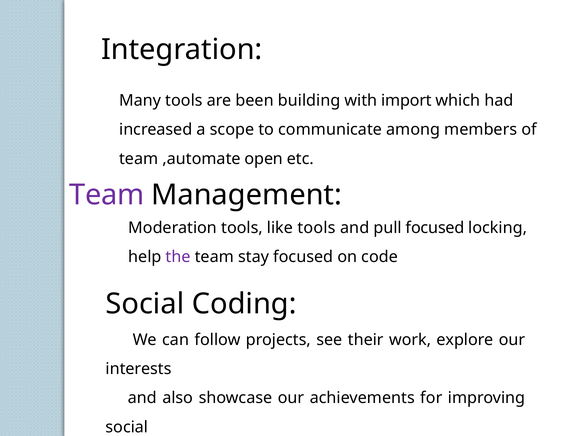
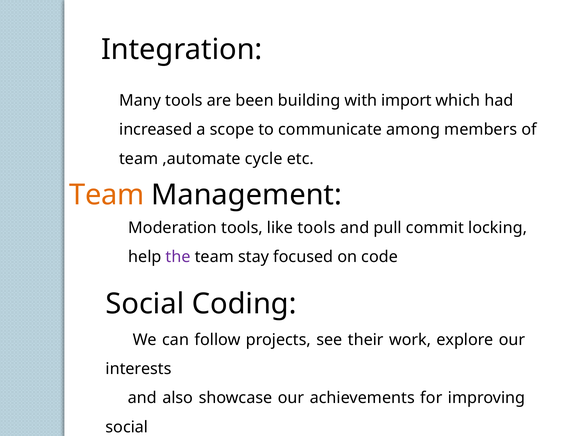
open: open -> cycle (264, 159)
Team colour: purple -> orange (107, 195)
pull focused: focused -> commit (435, 228)
